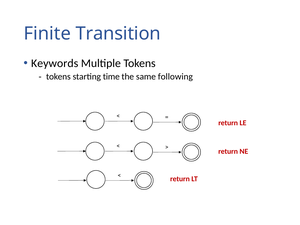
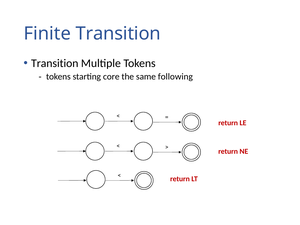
Keywords: Keywords -> Transition (55, 63)
time: time -> core (111, 77)
